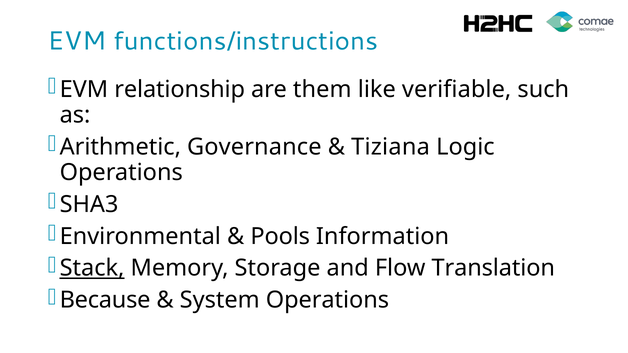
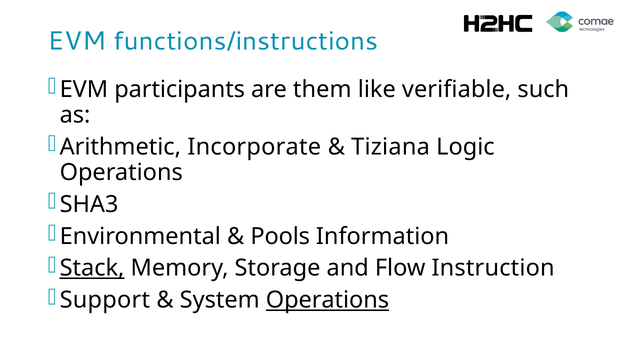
relationship: relationship -> participants (180, 90)
Governance: Governance -> Incorporate (254, 147)
Translation: Translation -> Instruction (493, 268)
Because: Because -> Support (105, 300)
Operations underline: none -> present (327, 300)
